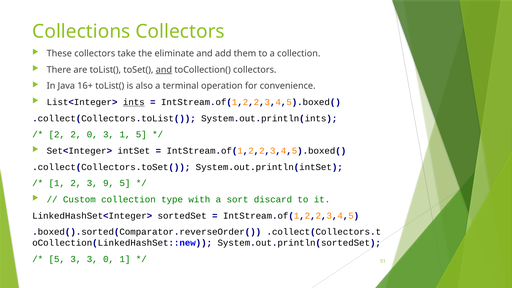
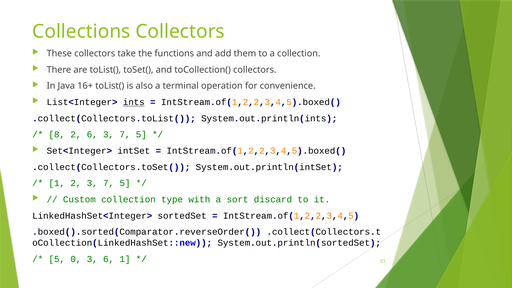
eliminate: eliminate -> functions (174, 54)
and underline: present -> none (164, 70)
2: 2 -> 8 (57, 135)
2 0: 0 -> 6 (92, 135)
1: 1 -> 7 (125, 135)
2 3 9: 9 -> 7 (109, 183)
5 3: 3 -> 0 (76, 259)
3 0: 0 -> 6 (109, 259)
